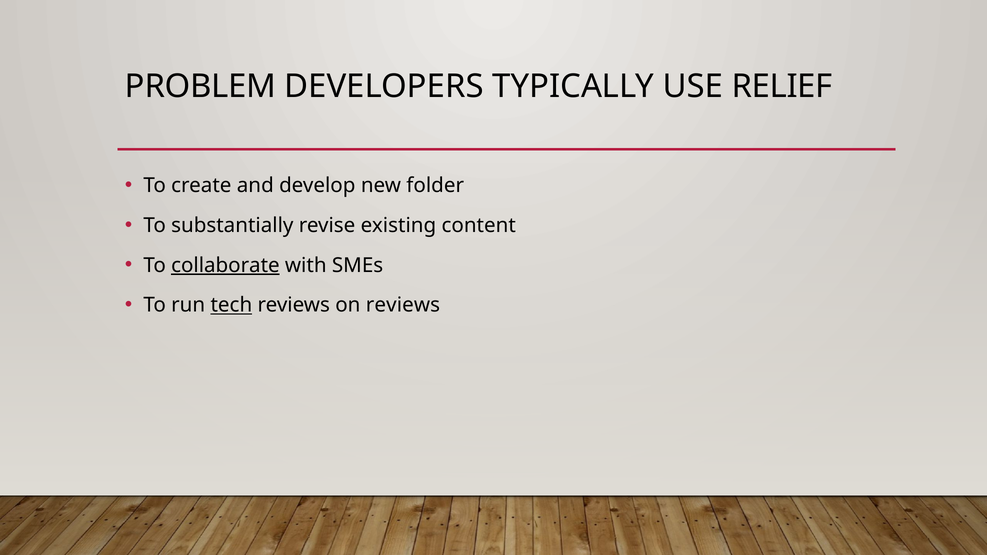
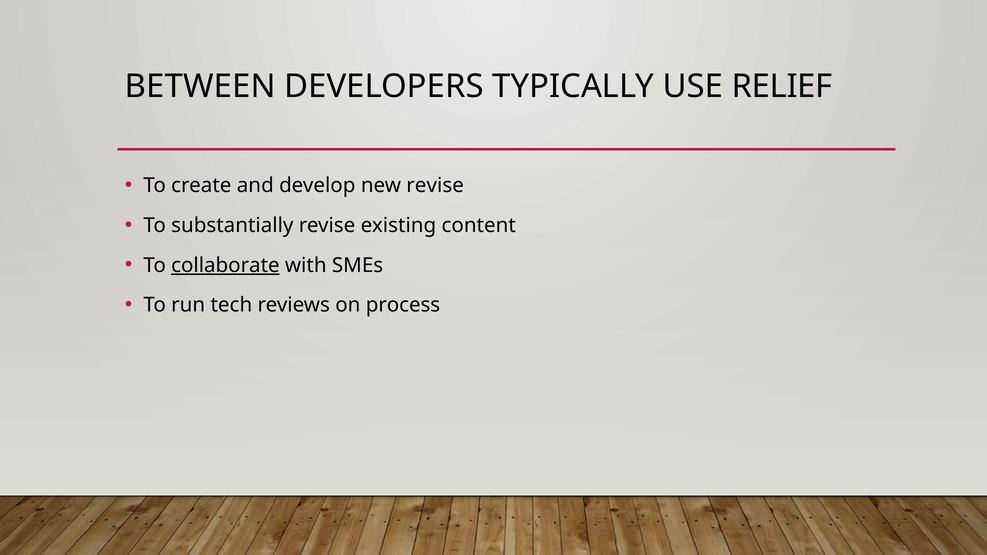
PROBLEM: PROBLEM -> BETWEEN (200, 86)
new folder: folder -> revise (435, 186)
tech underline: present -> none (231, 305)
on reviews: reviews -> process (403, 305)
